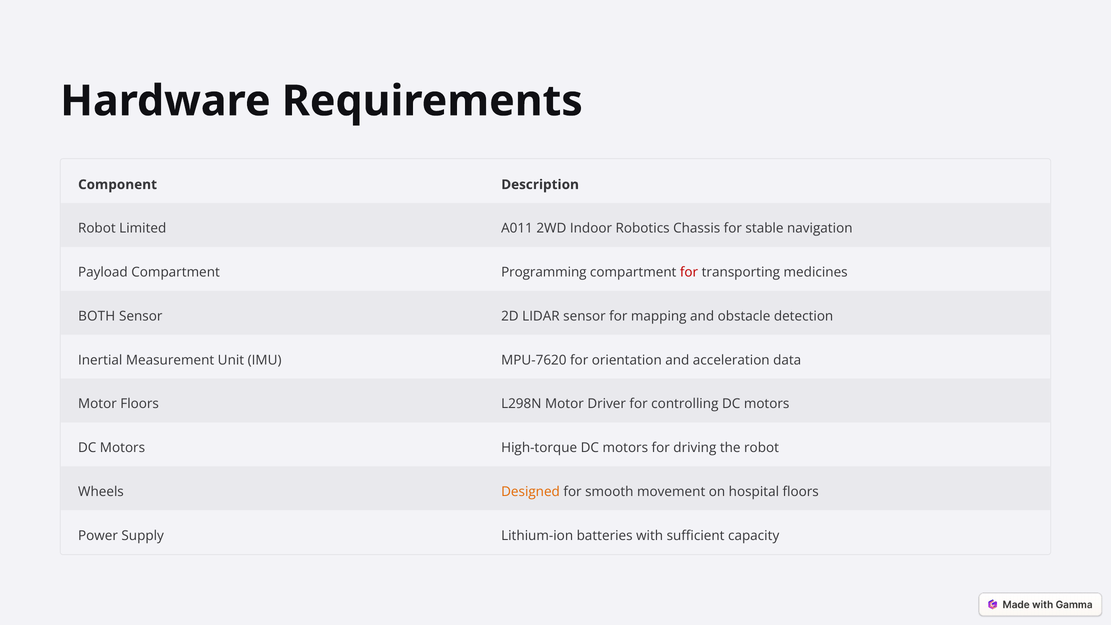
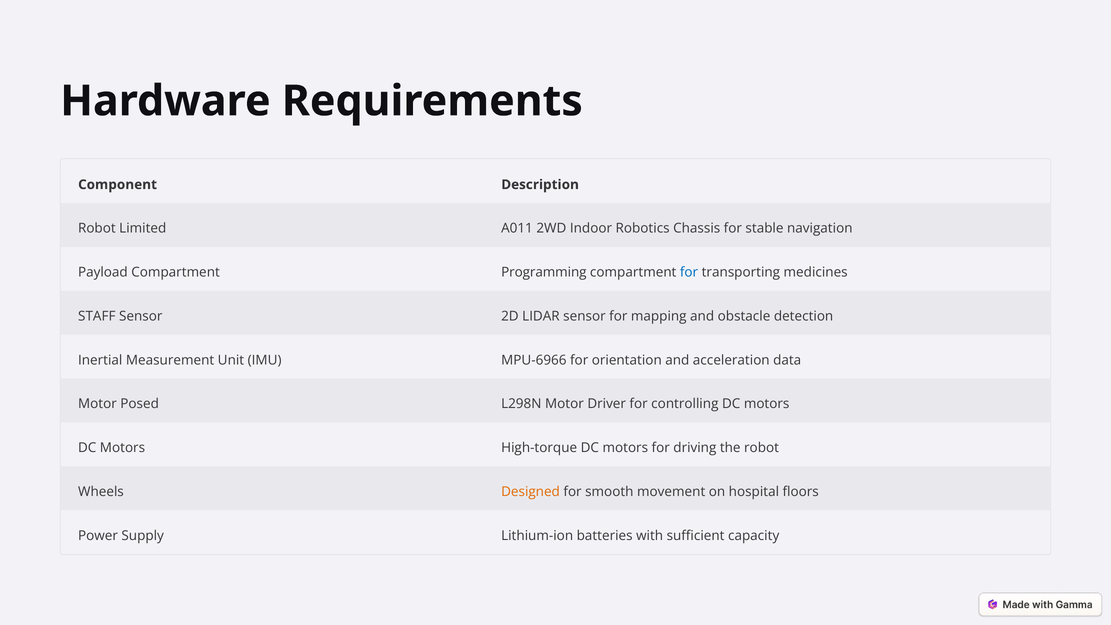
for colour: red -> blue (689, 272)
BOTH: BOTH -> STAFF (97, 316)
MPU-7620: MPU-7620 -> MPU-6966 (534, 360)
Motor Floors: Floors -> Posed (140, 404)
